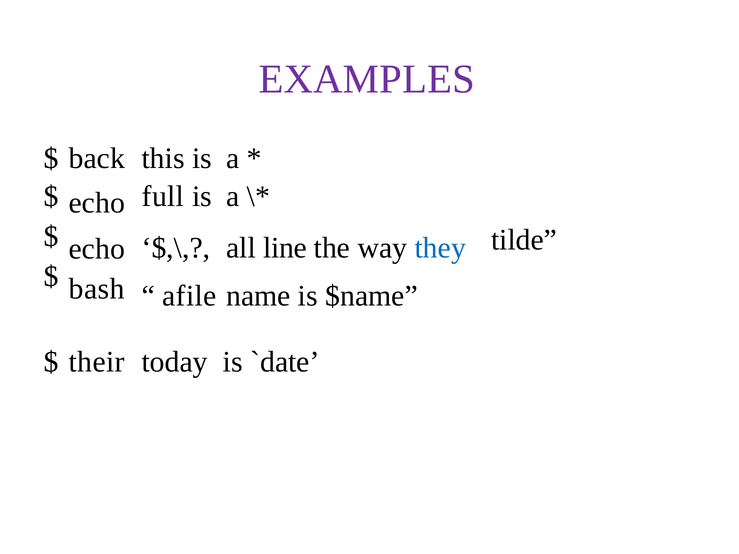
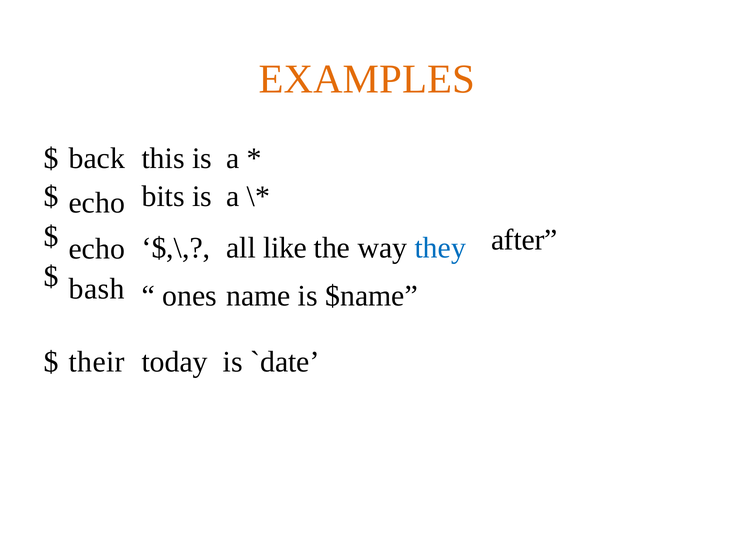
EXAMPLES colour: purple -> orange (367, 79)
full: full -> bits (163, 196)
tilde: tilde -> after (524, 240)
line: line -> like (285, 248)
afile: afile -> ones (190, 296)
